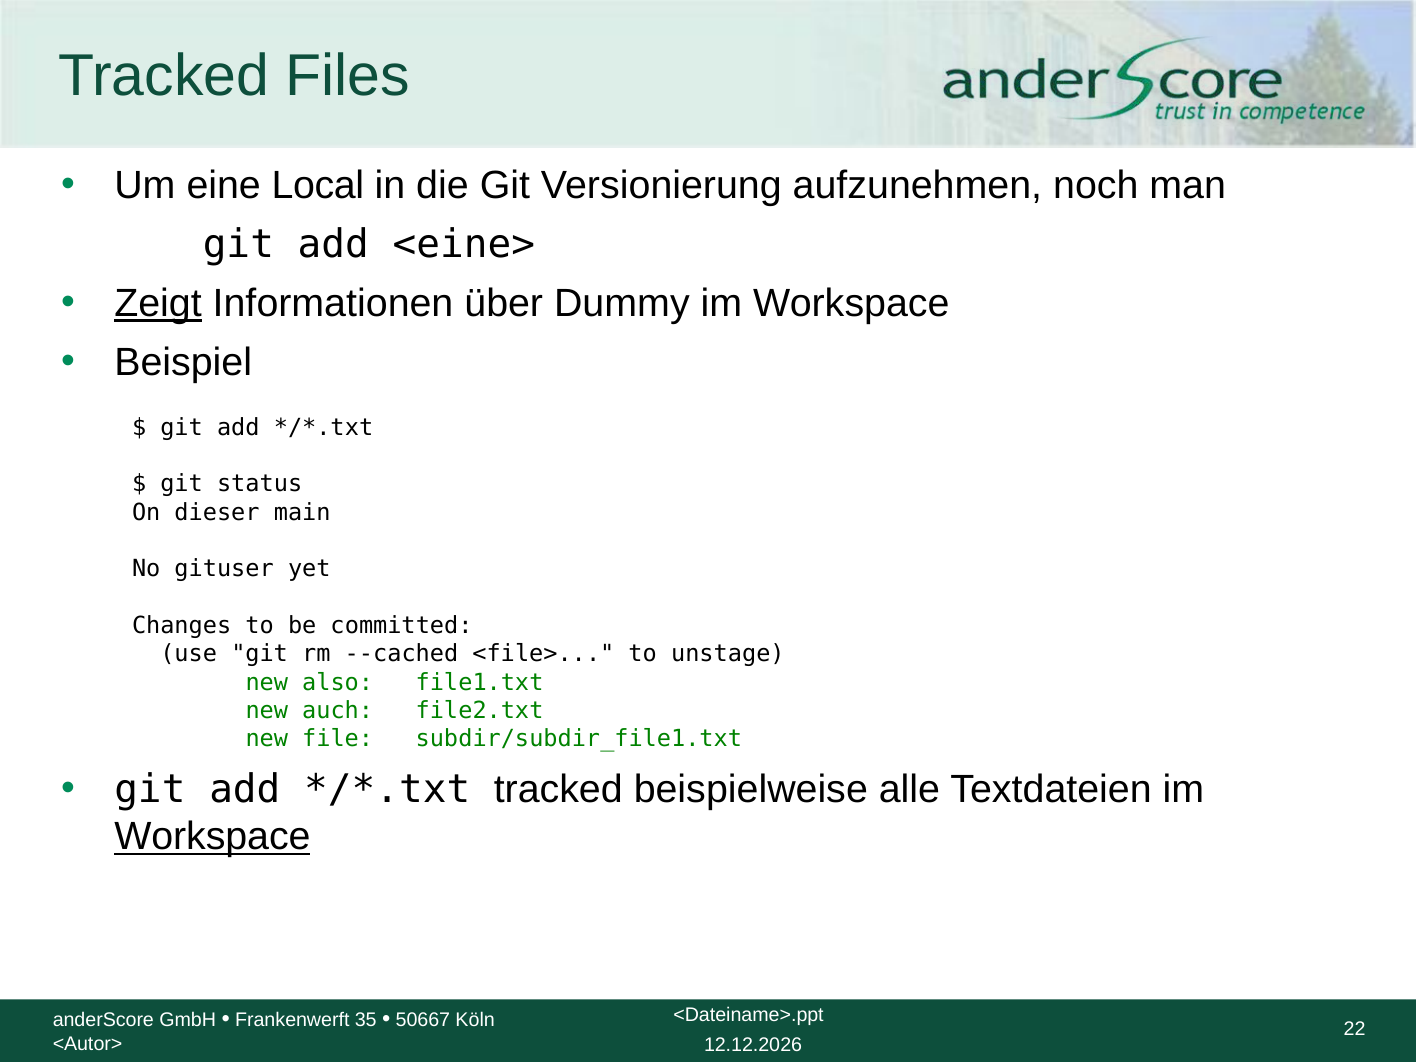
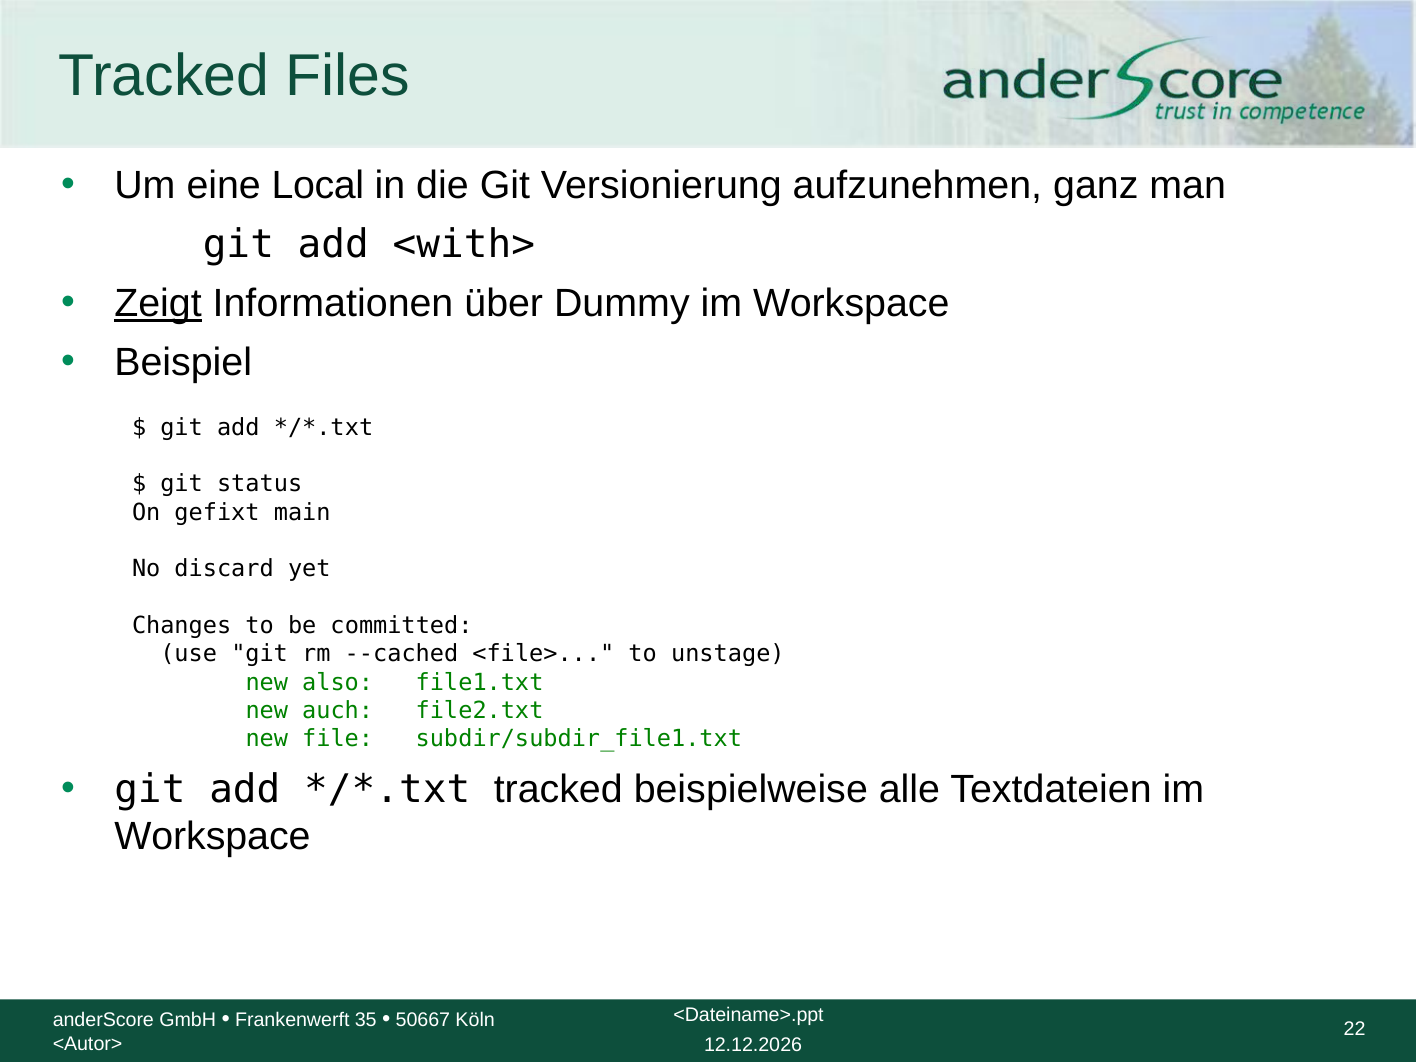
noch: noch -> ganz (1096, 185)
<eine>: <eine> -> <with> (464, 244)
dieser: dieser -> gefixt (217, 512)
gituser: gituser -> discard (224, 569)
Workspace underline: present -> none (212, 837)
